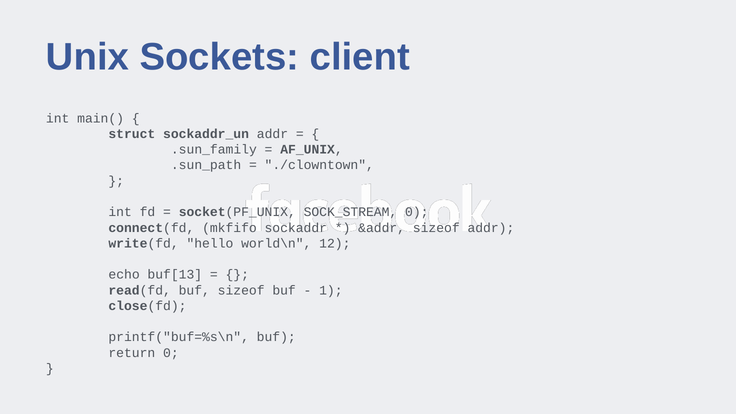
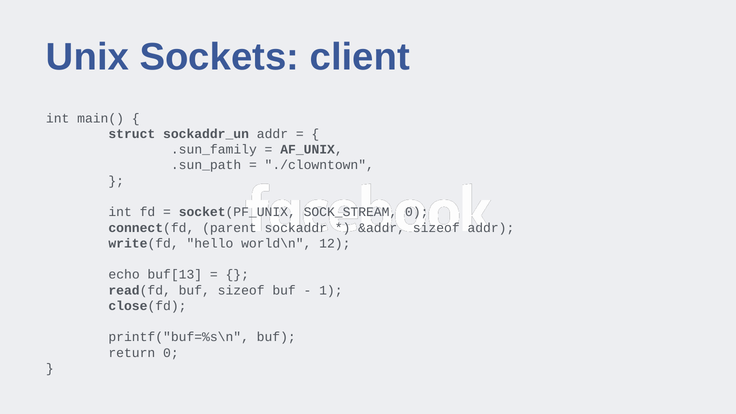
mkfifo: mkfifo -> parent (229, 228)
